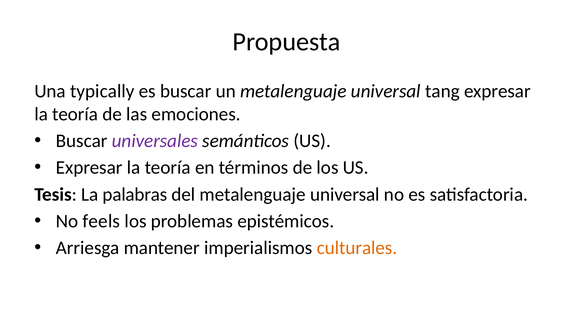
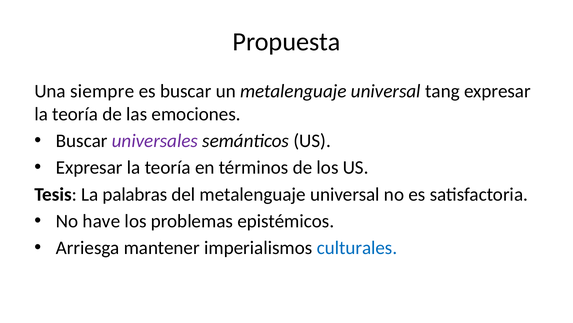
typically: typically -> siempre (102, 91)
feels: feels -> have (101, 221)
culturales colour: orange -> blue (357, 247)
